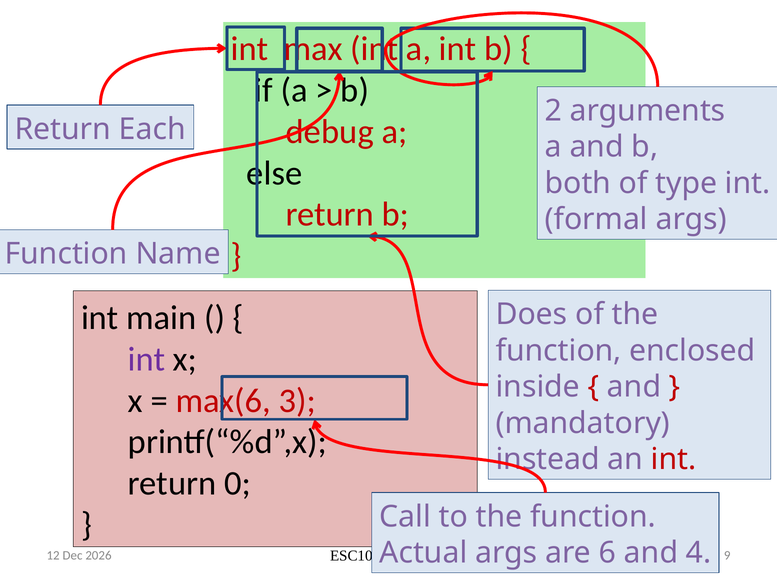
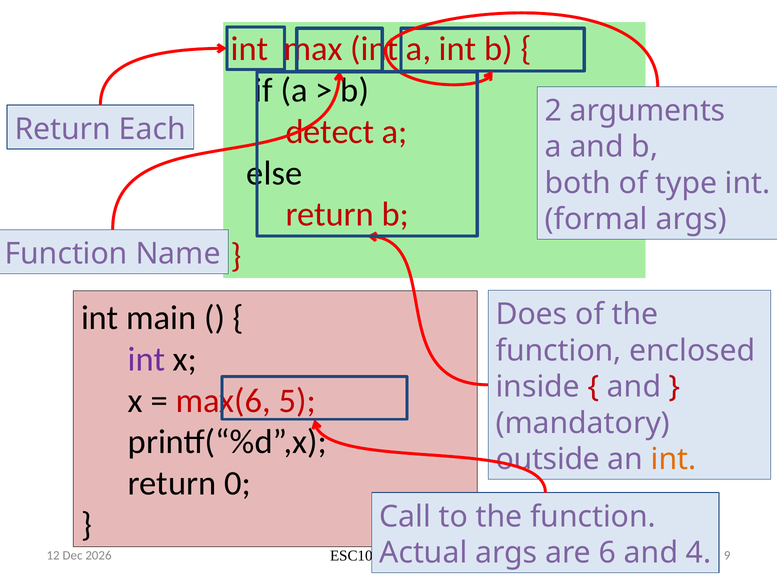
debug: debug -> detect (330, 132)
3: 3 -> 5 (297, 401)
instead: instead -> outside (548, 460)
int colour: red -> orange (674, 460)
